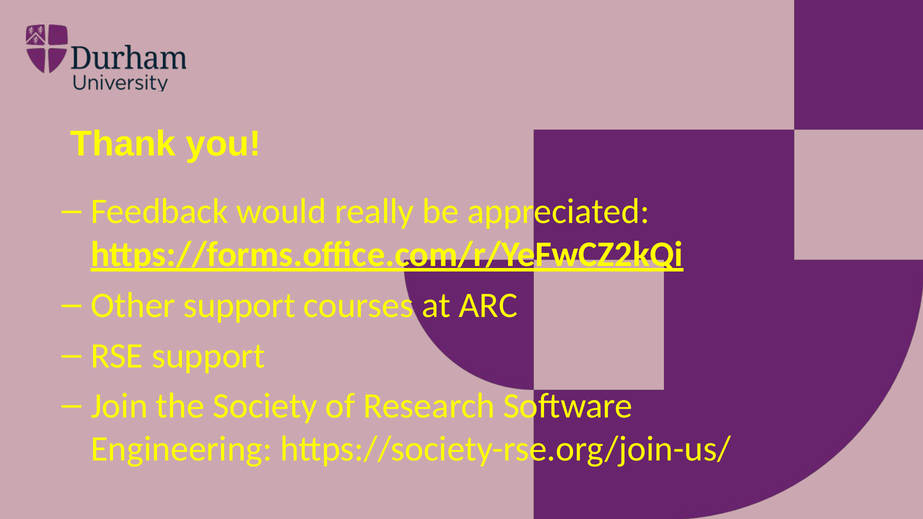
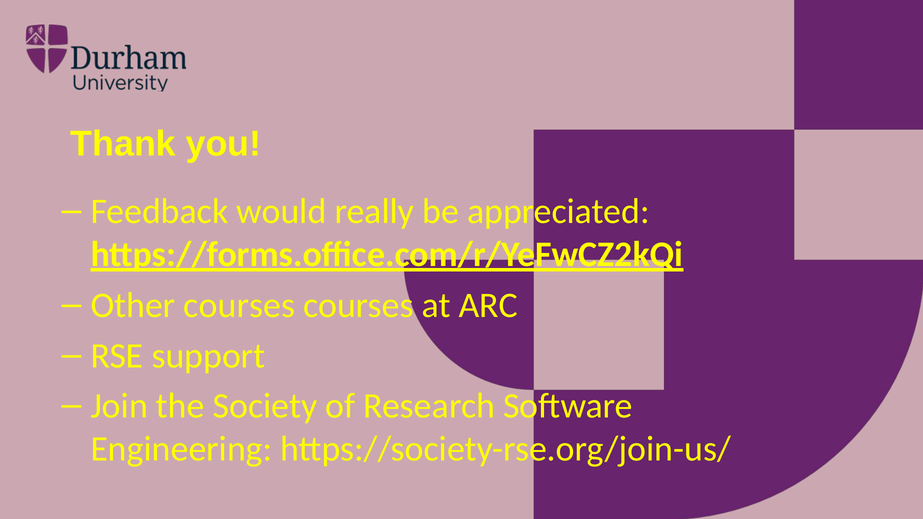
Other support: support -> courses (239, 306)
